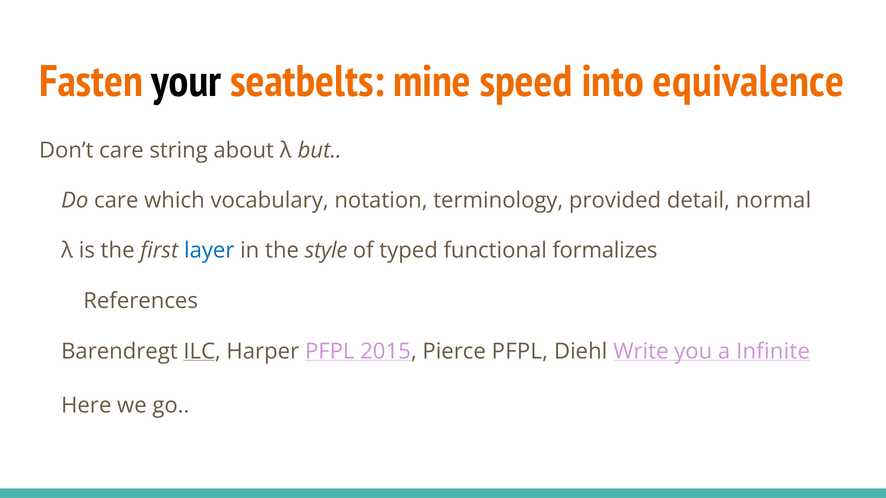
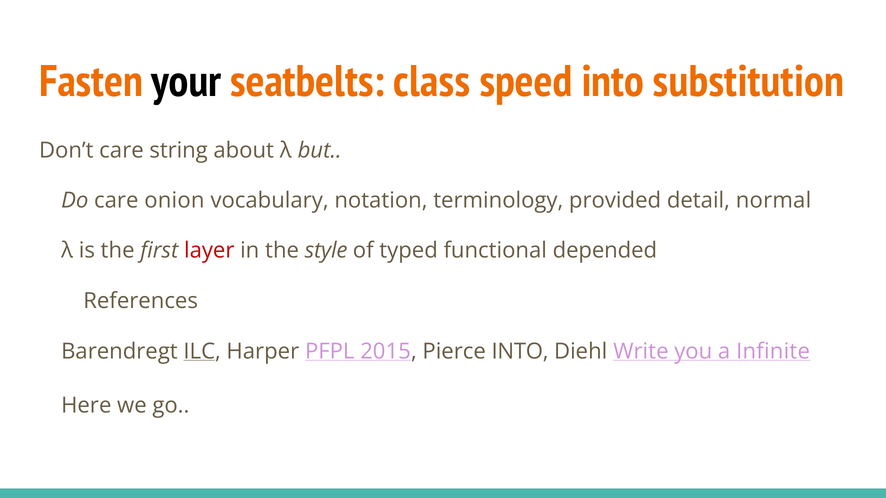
mine: mine -> class (432, 82)
equivalence: equivalence -> substitution (749, 82)
which: which -> onion (174, 201)
layer colour: blue -> red (209, 251)
formalizes: formalizes -> depended (605, 251)
Pierce PFPL: PFPL -> INTO (520, 352)
